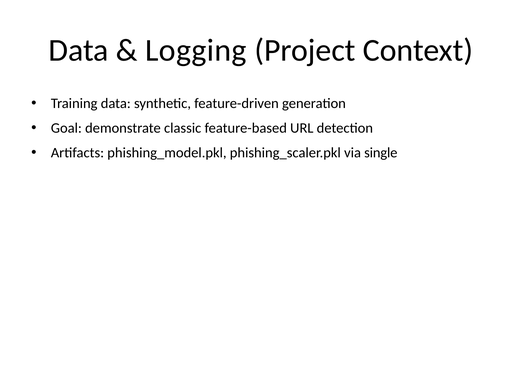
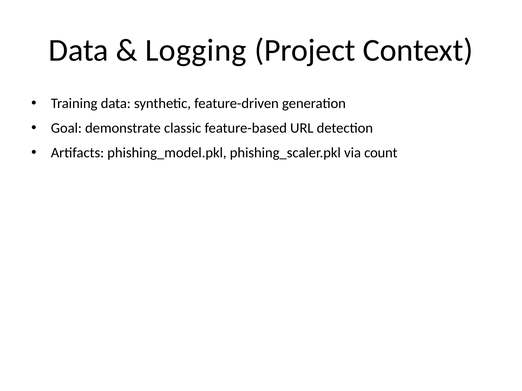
single: single -> count (381, 153)
